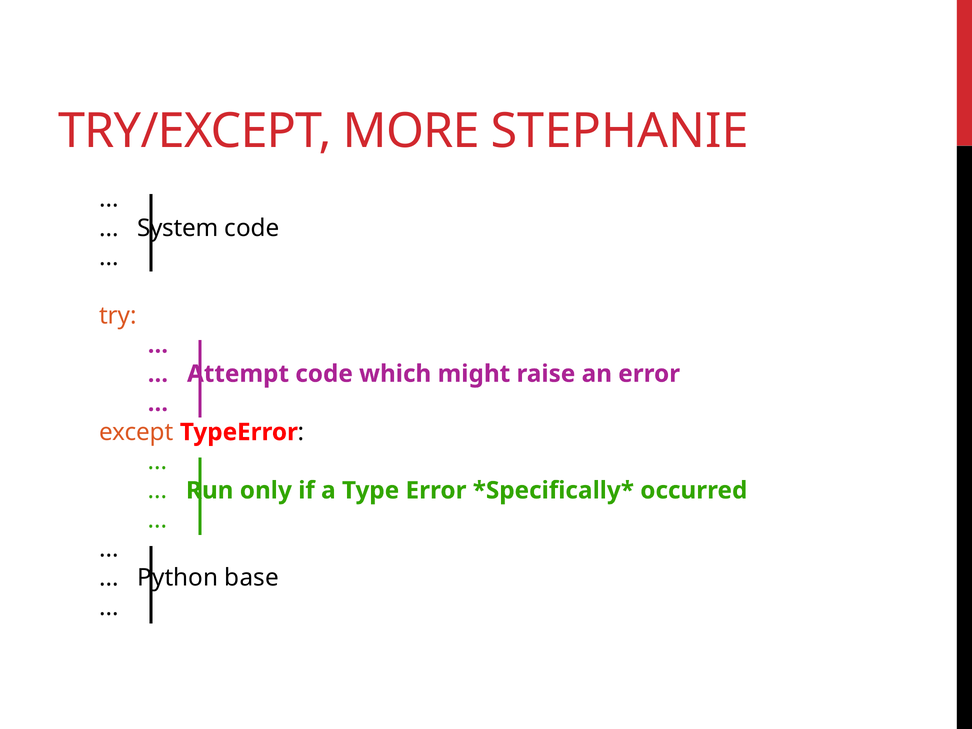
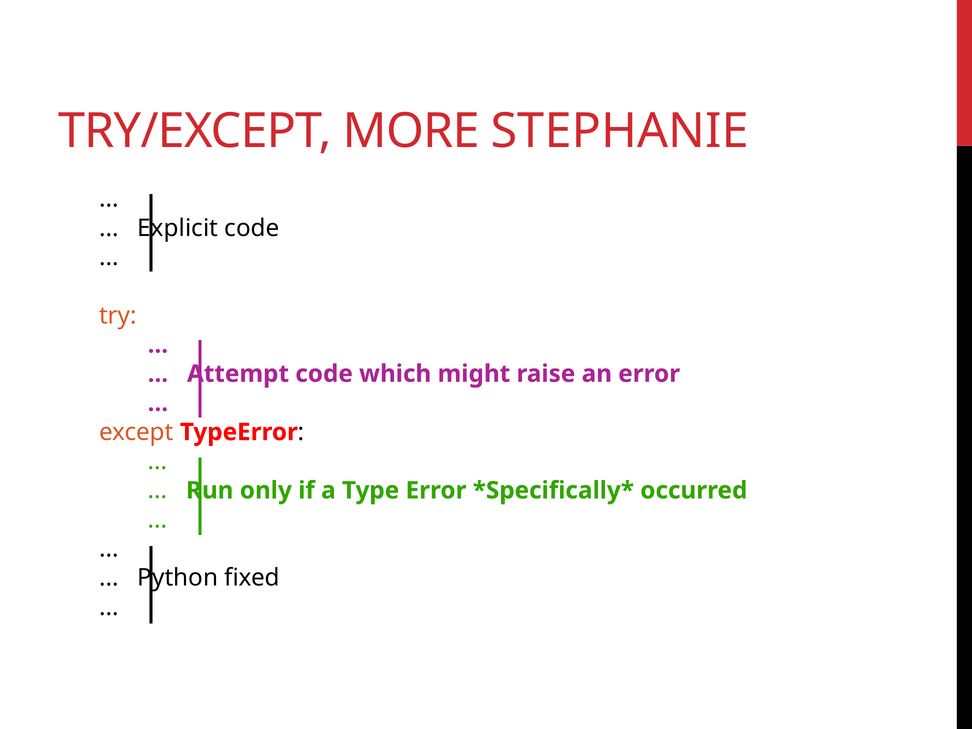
System: System -> Explicit (178, 228)
base: base -> fixed (252, 578)
